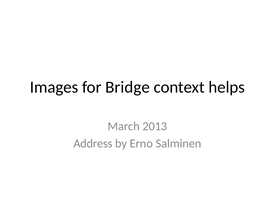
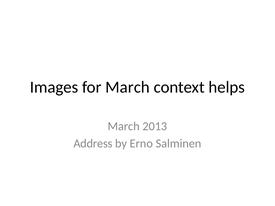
for Bridge: Bridge -> March (128, 87)
